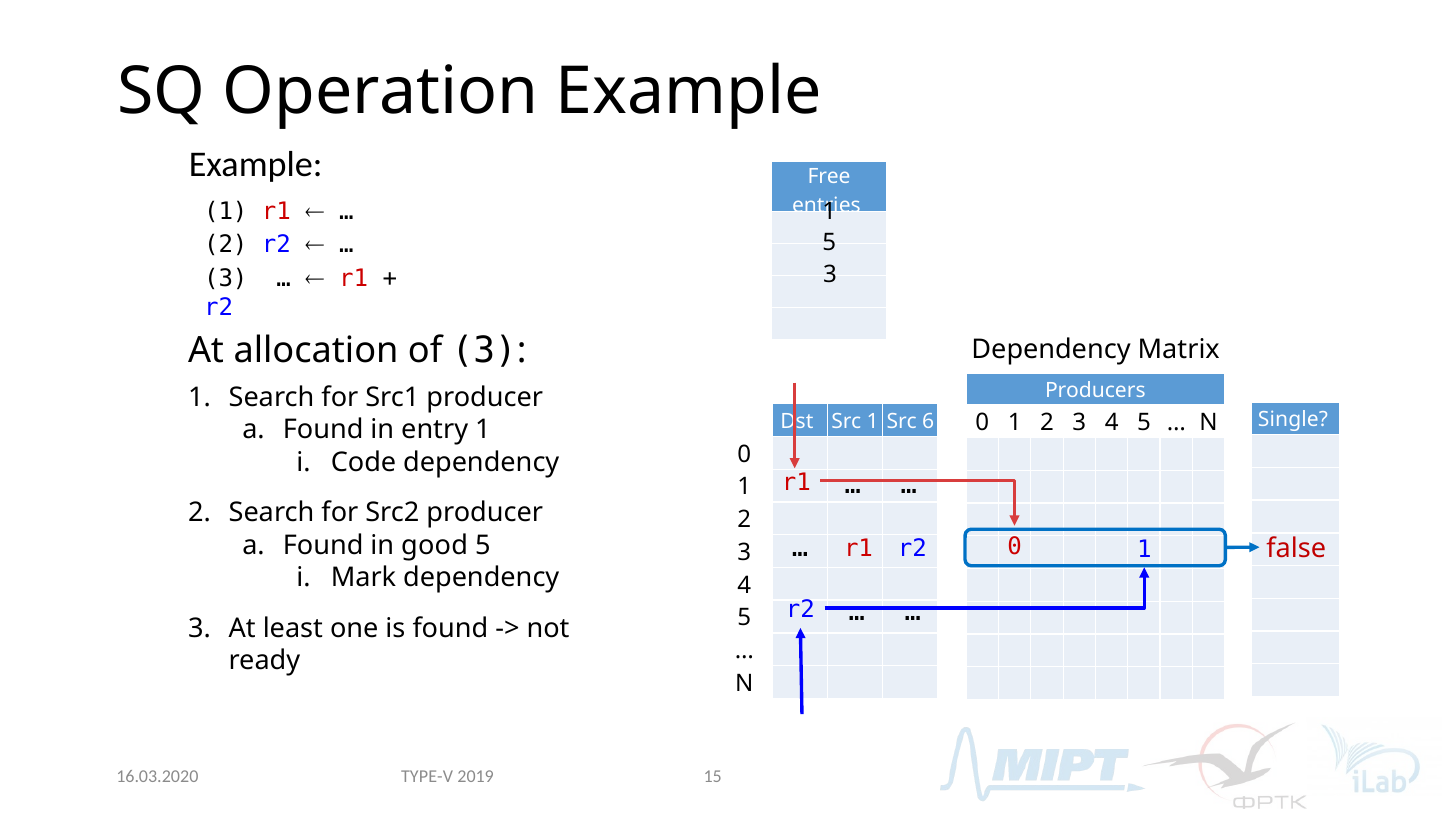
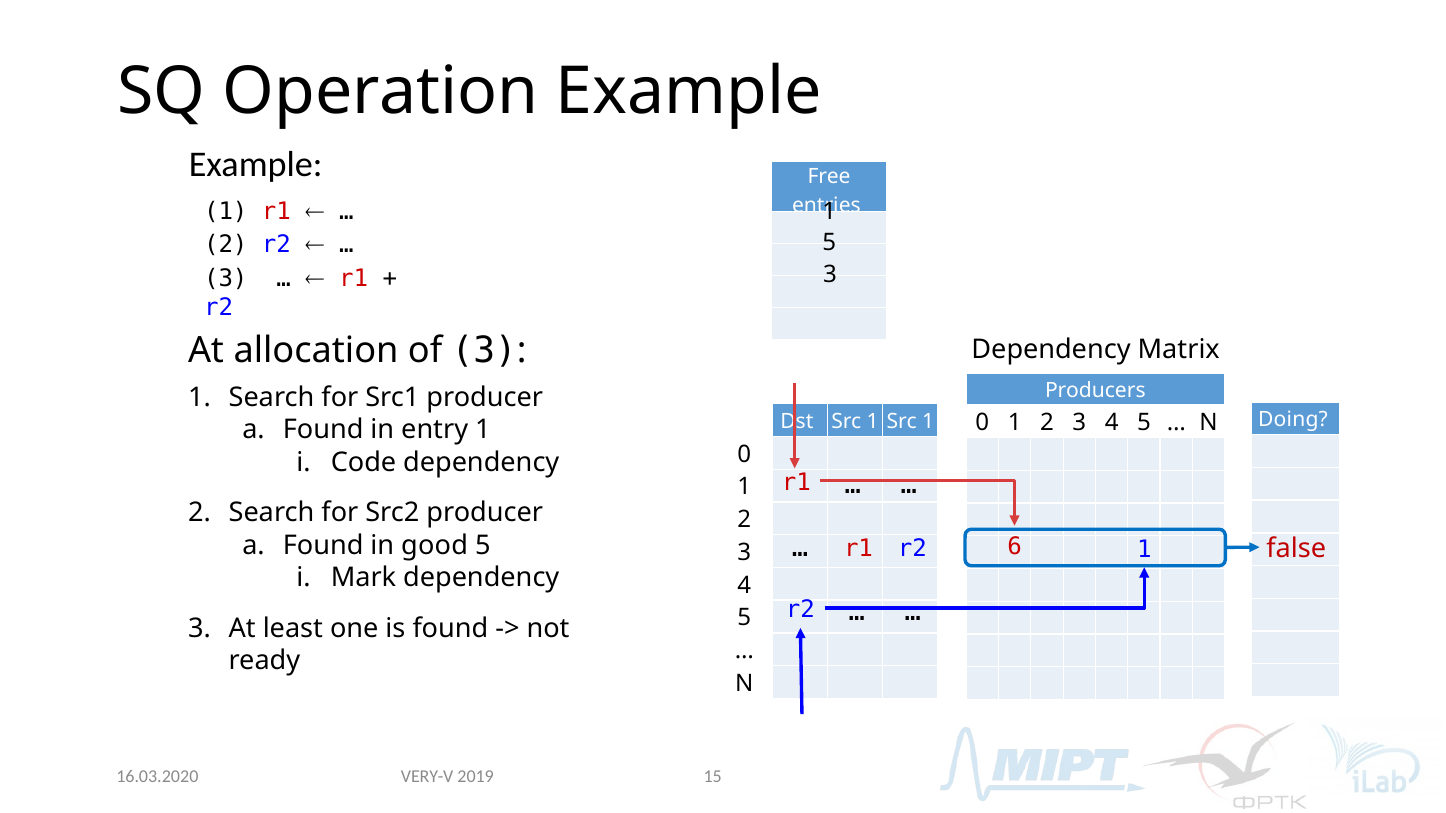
Single: Single -> Doing (1293, 420)
1 Src 6: 6 -> 1 (928, 422)
r1 0: 0 -> 6 (1015, 547)
TYPE-V: TYPE-V -> VERY-V (427, 777)
